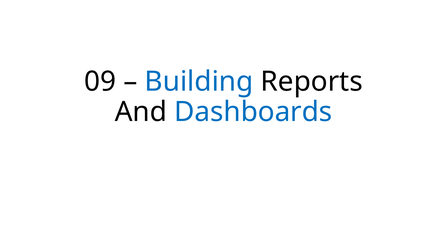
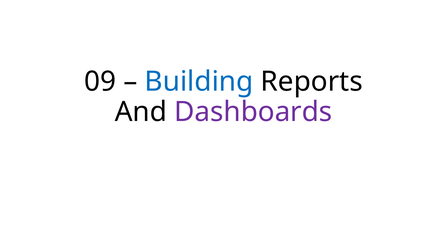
Dashboards colour: blue -> purple (253, 112)
